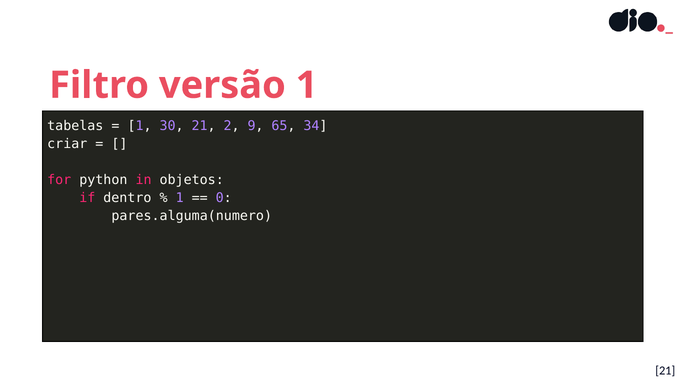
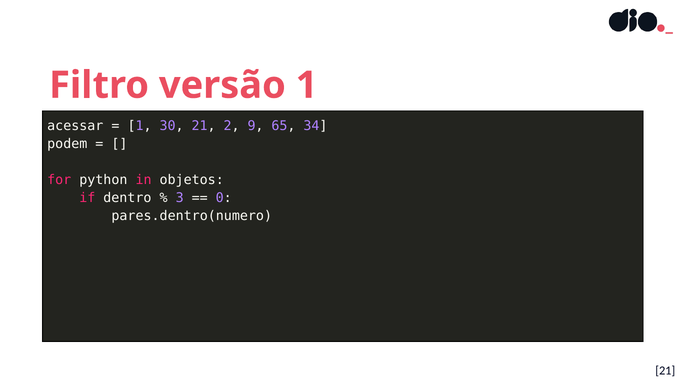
tabelas: tabelas -> acessar (75, 126)
criar: criar -> podem (67, 144)
1: 1 -> 3 (180, 198)
pares.alguma(numero: pares.alguma(numero -> pares.dentro(numero (192, 216)
